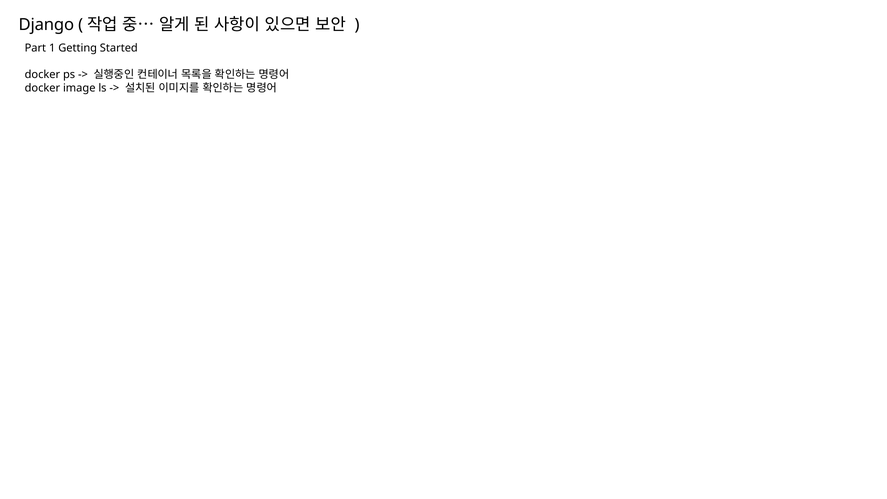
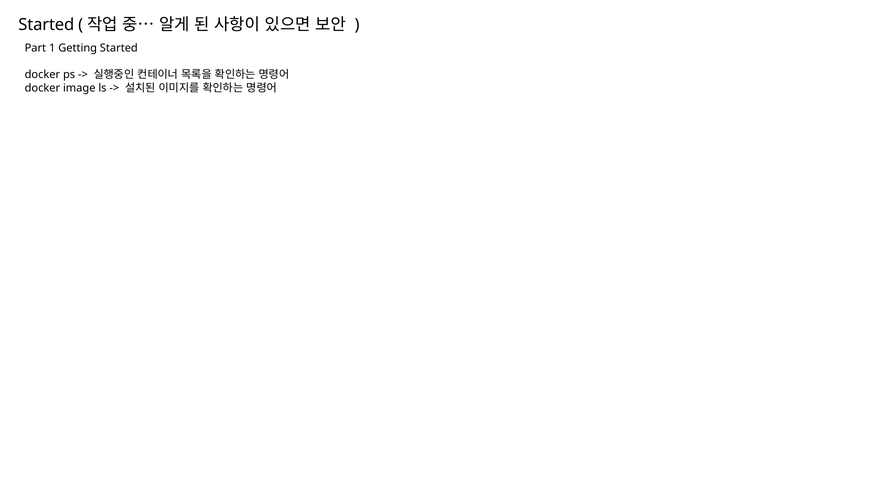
Django: Django -> Started (46, 25)
